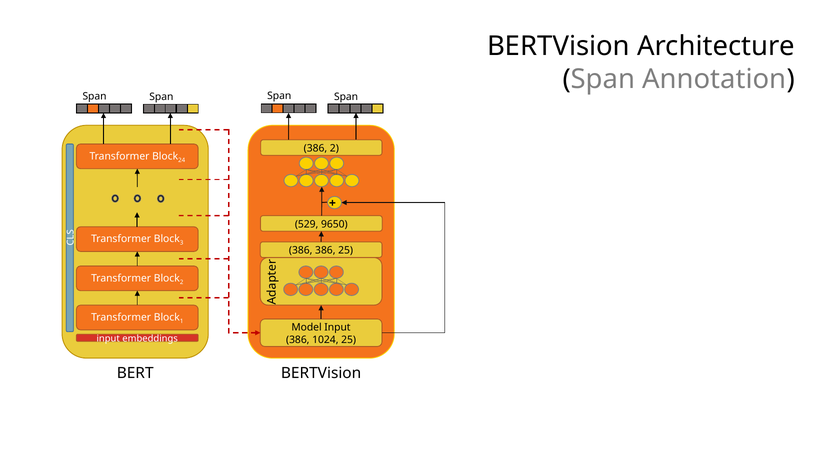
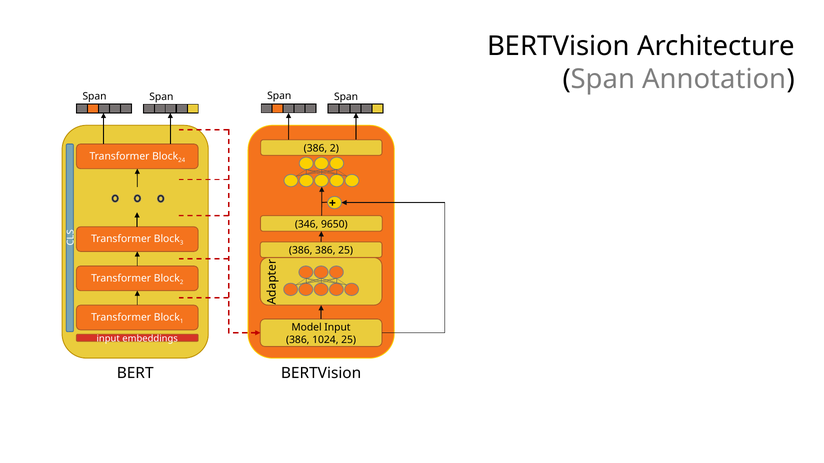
529: 529 -> 346 (307, 224)
